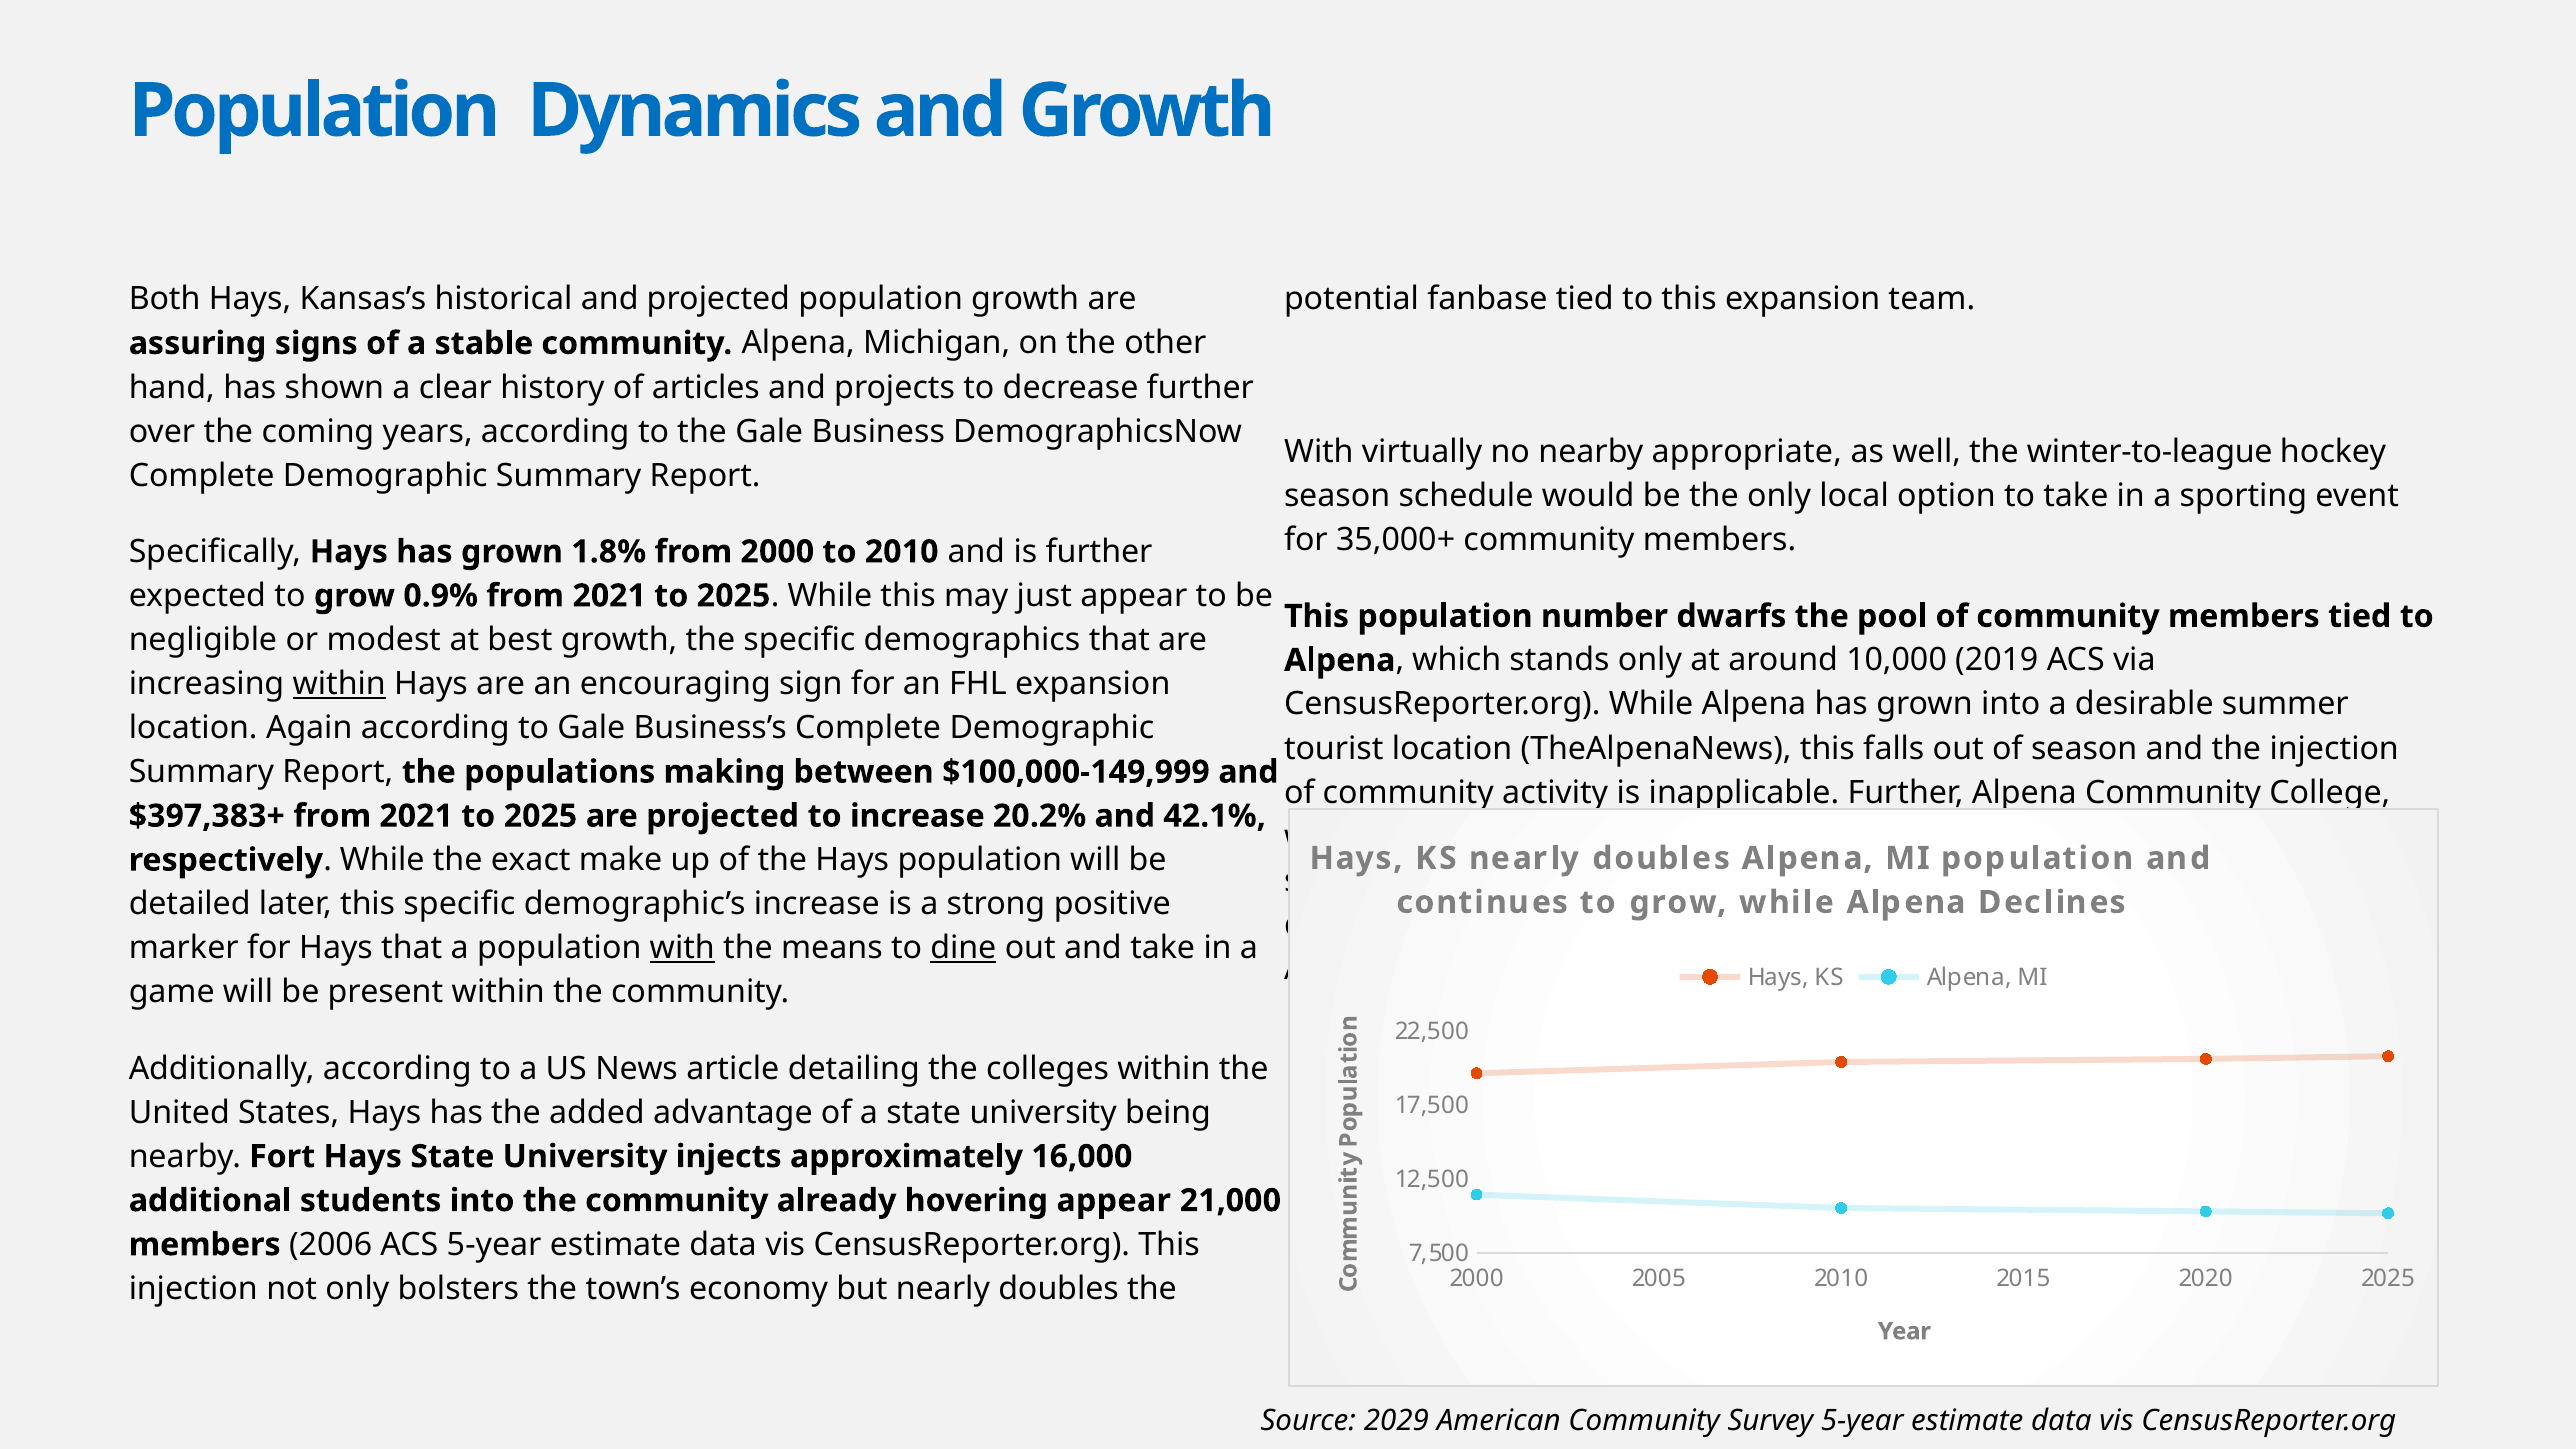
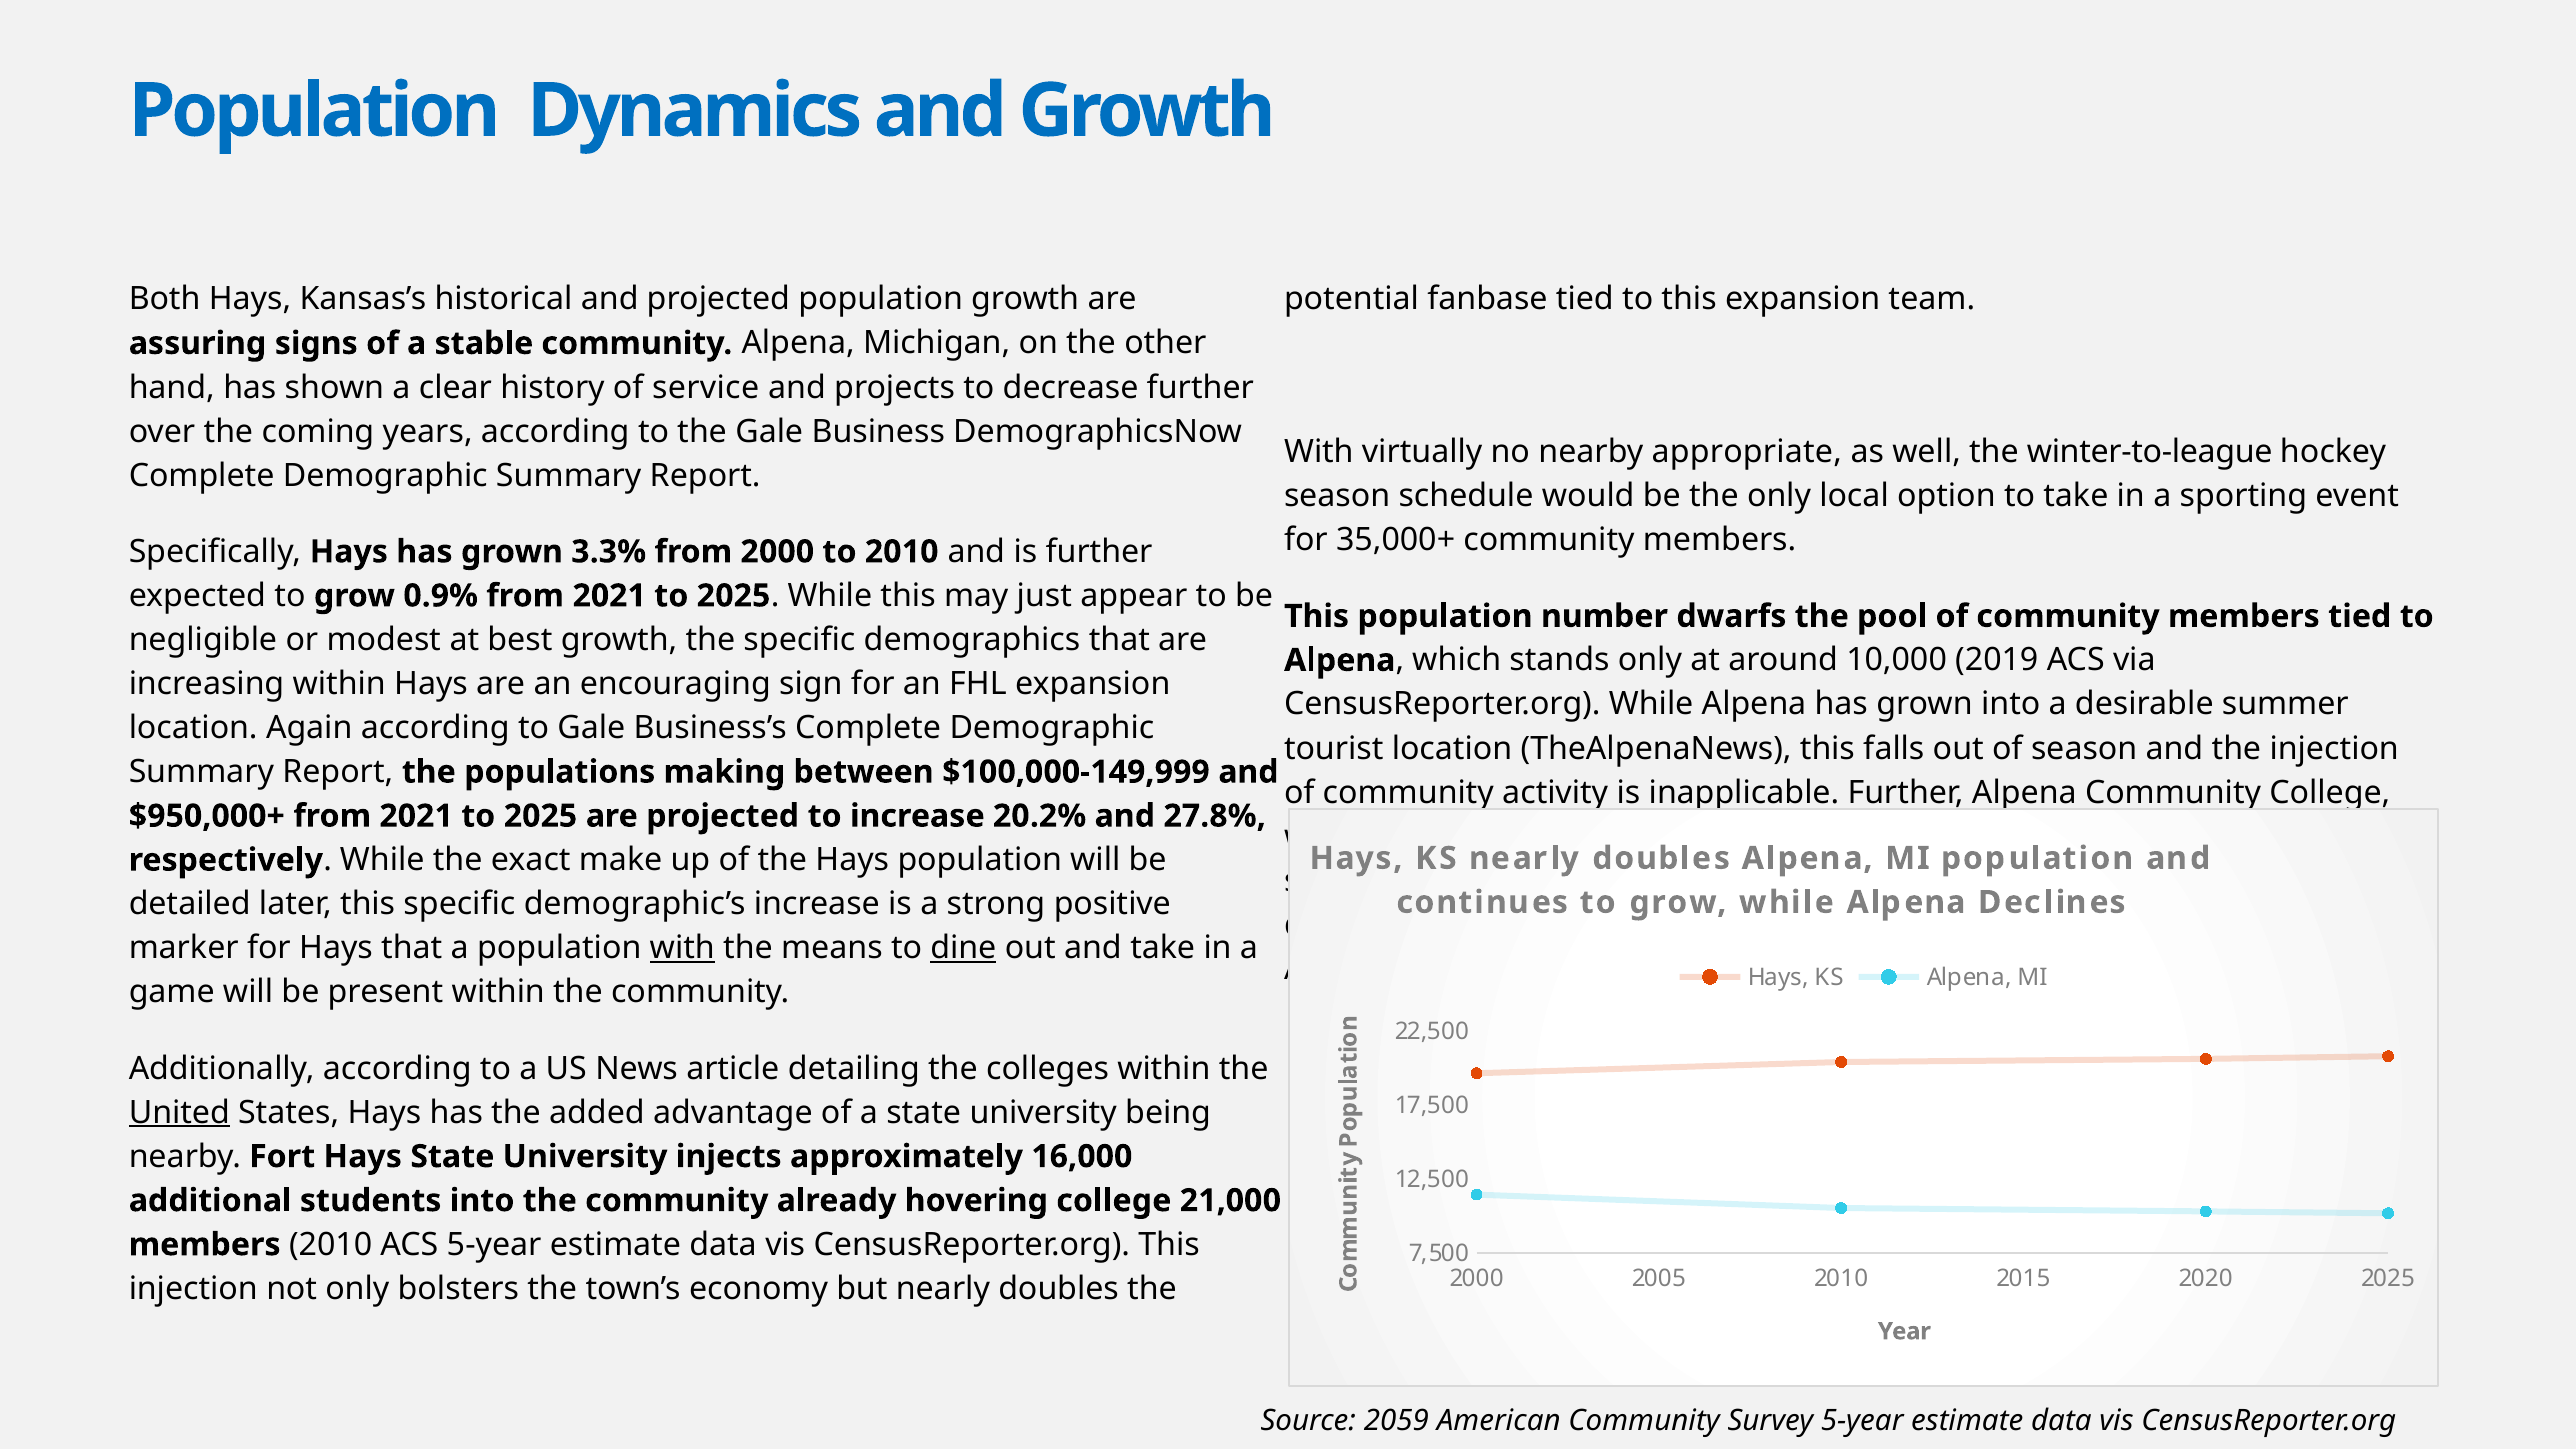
articles: articles -> service (706, 387)
1.8%: 1.8% -> 3.3% (609, 552)
within underline: present -> none (339, 684)
$397,383+: $397,383+ -> $950,000+ (207, 816)
42.1%: 42.1% -> 27.8% (1215, 816)
United underline: none -> present (179, 1113)
hovering appear: appear -> college (1114, 1201)
members 2006: 2006 -> 2010 (331, 1245)
2029: 2029 -> 2059 (1396, 1421)
